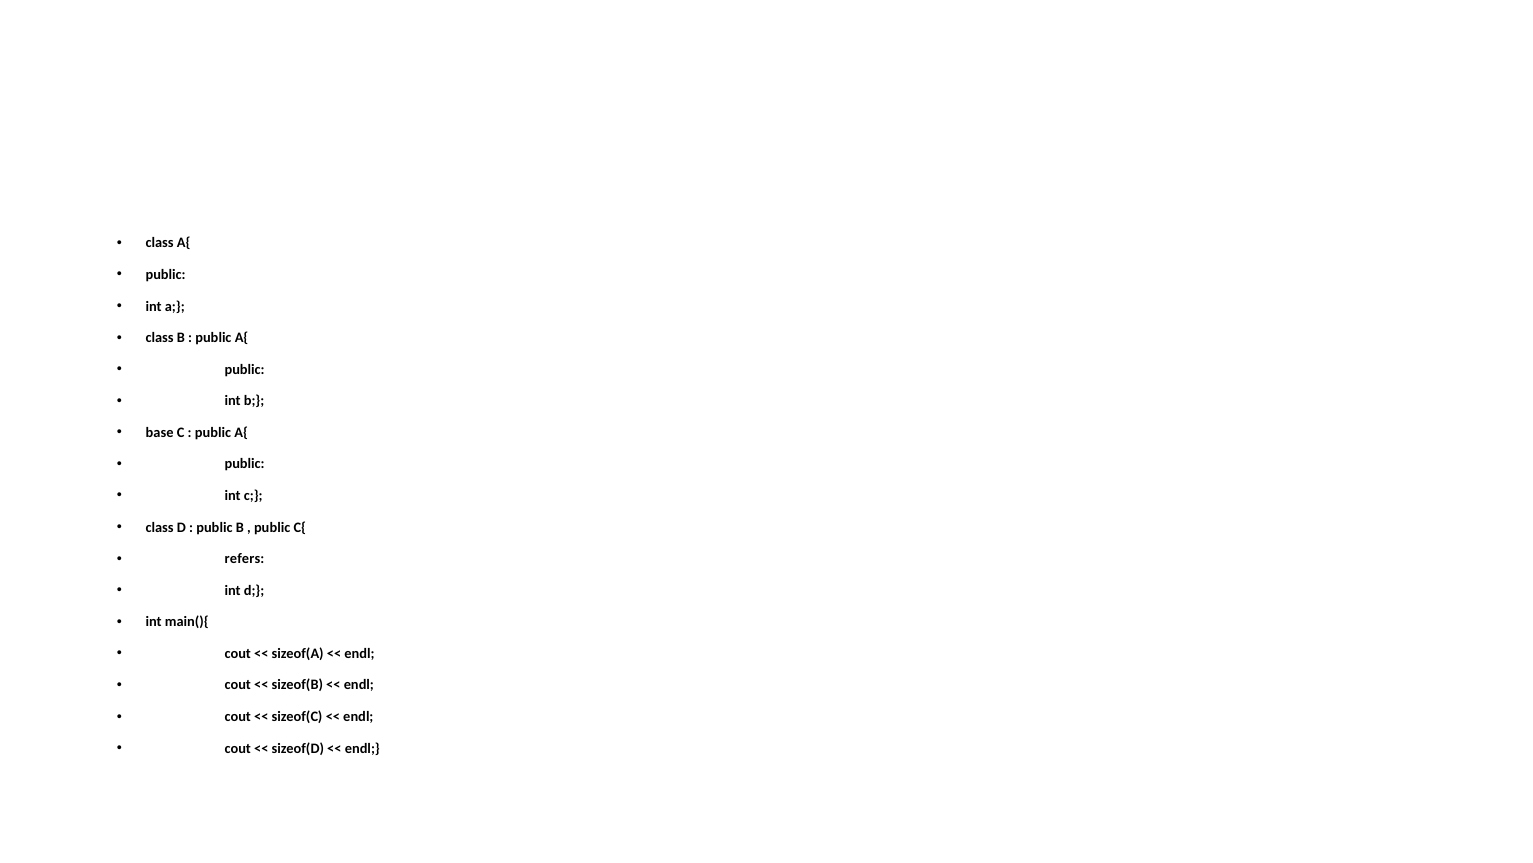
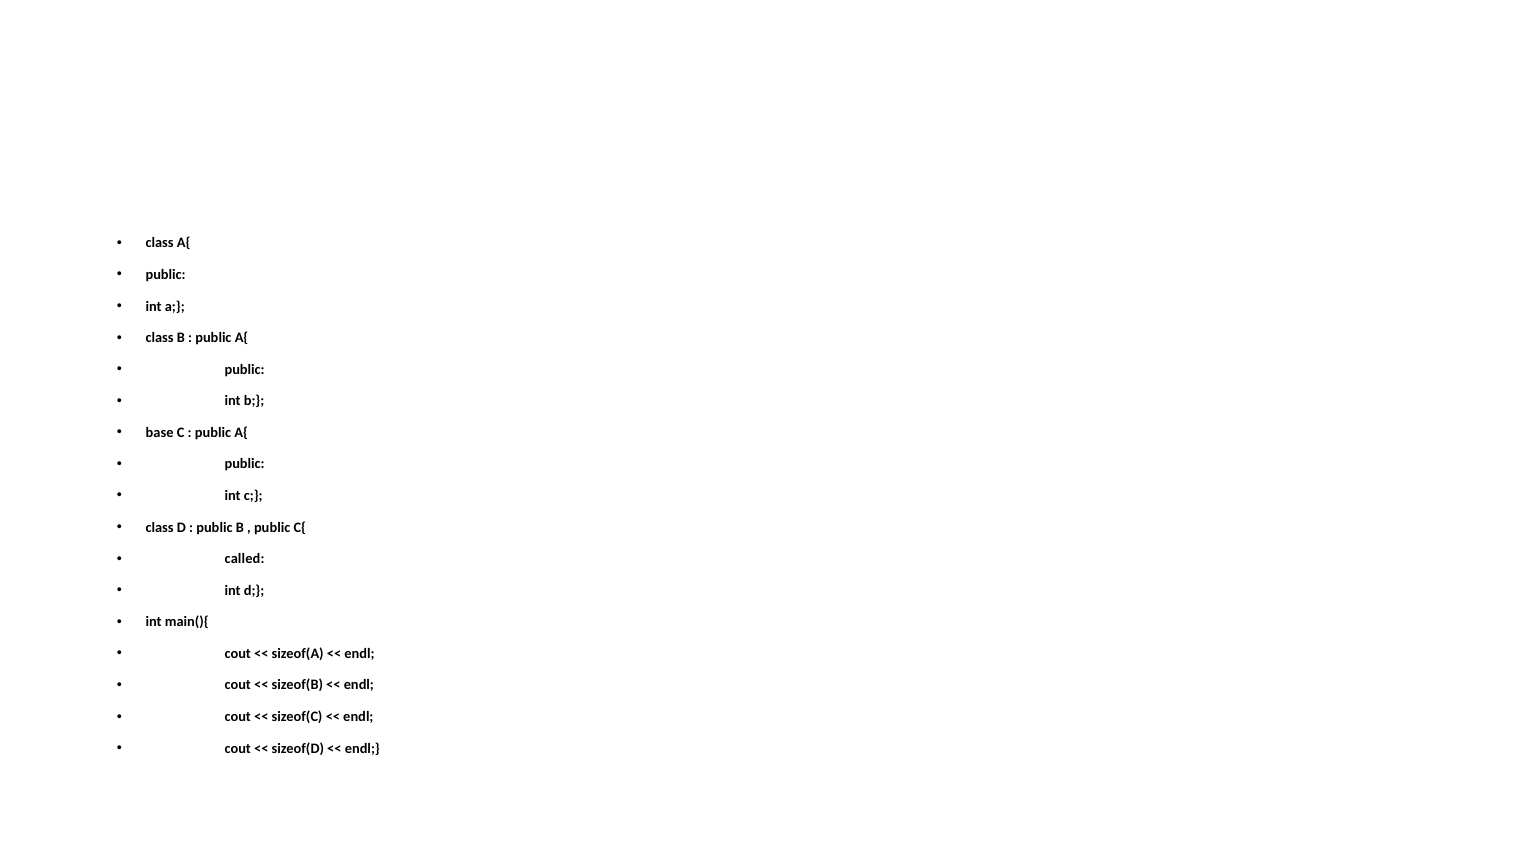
refers: refers -> called (245, 558)
